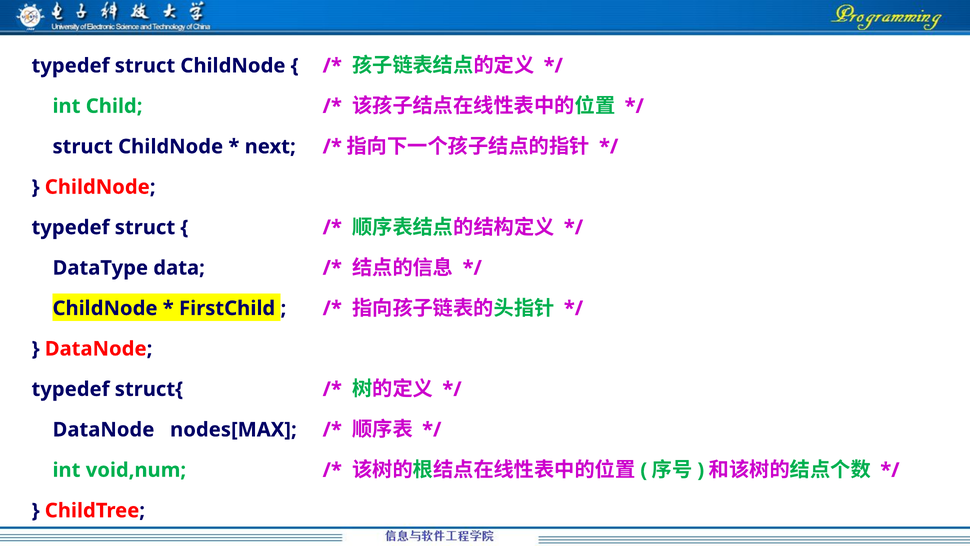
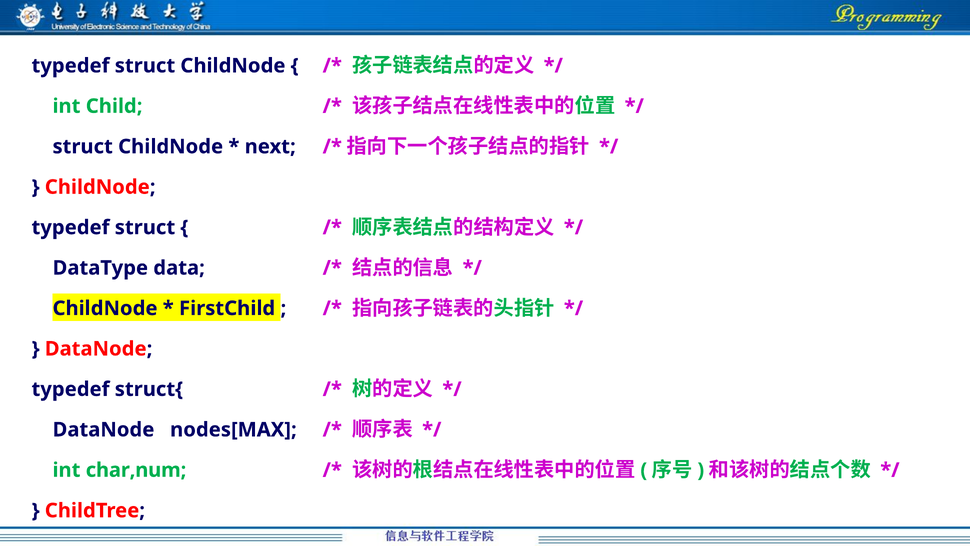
void,num: void,num -> char,num (136, 470)
